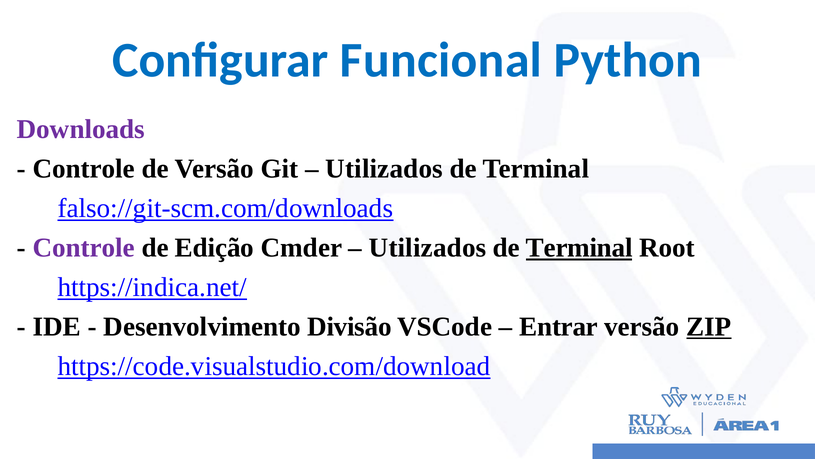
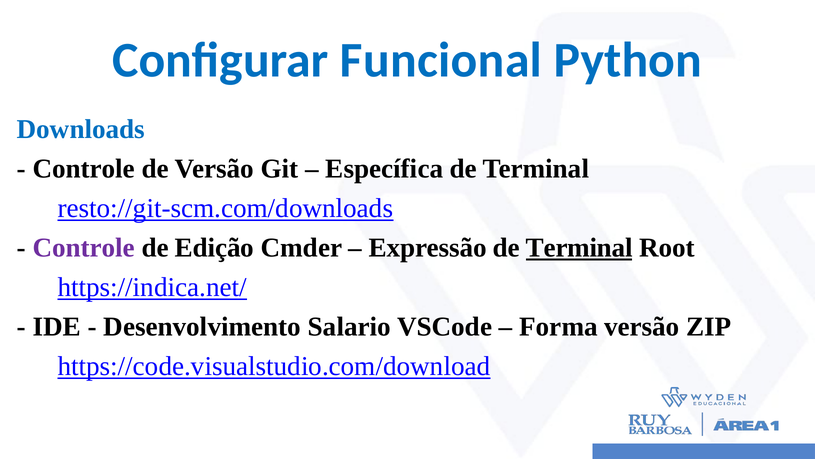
Downloads colour: purple -> blue (81, 129)
Utilizados: Utilizados -> Específica (384, 169)
falso://git-scm.com/downloads: falso://git-scm.com/downloads -> resto://git-scm.com/downloads (225, 208)
Utilizados: Utilizados -> Expressão (428, 247)
Divisão: Divisão -> Salario (349, 326)
Entrar: Entrar -> Forma (559, 326)
ZIP underline: present -> none (709, 326)
